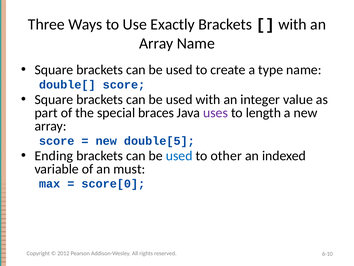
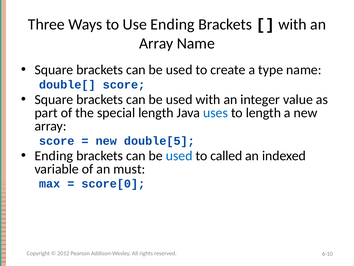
Use Exactly: Exactly -> Ending (173, 24)
special braces: braces -> length (156, 113)
uses colour: purple -> blue (216, 113)
other: other -> called (226, 156)
